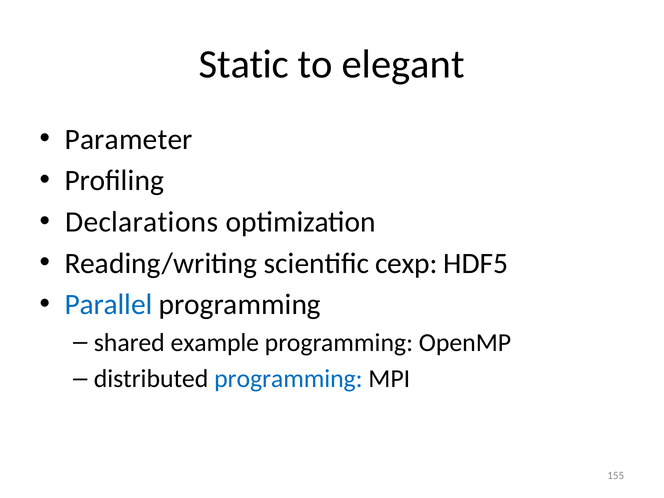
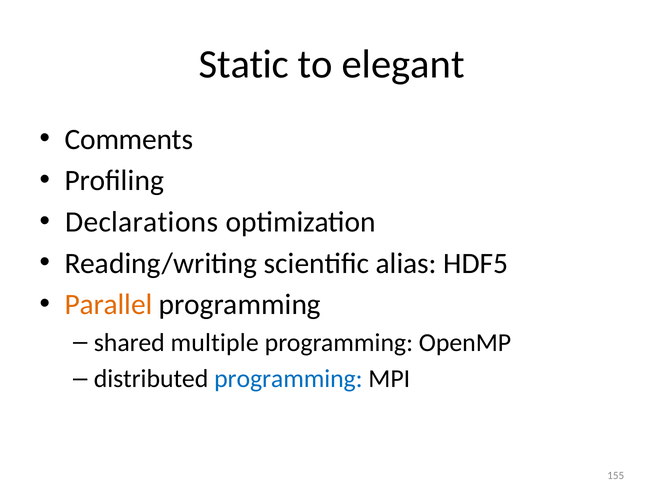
Parameter: Parameter -> Comments (129, 139)
cexp: cexp -> alias (406, 263)
Parallel colour: blue -> orange (109, 305)
example: example -> multiple (215, 343)
